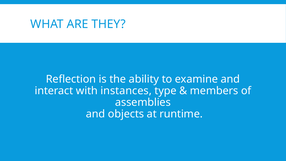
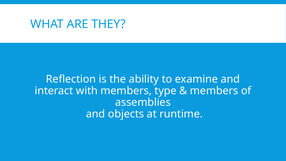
with instances: instances -> members (126, 91)
